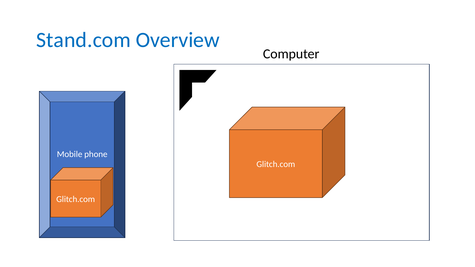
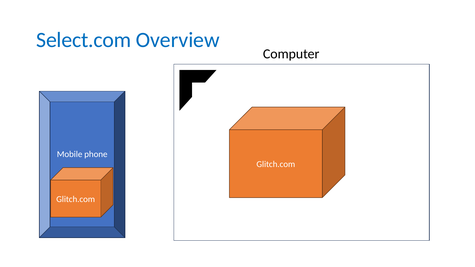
Stand.com: Stand.com -> Select.com (84, 40)
